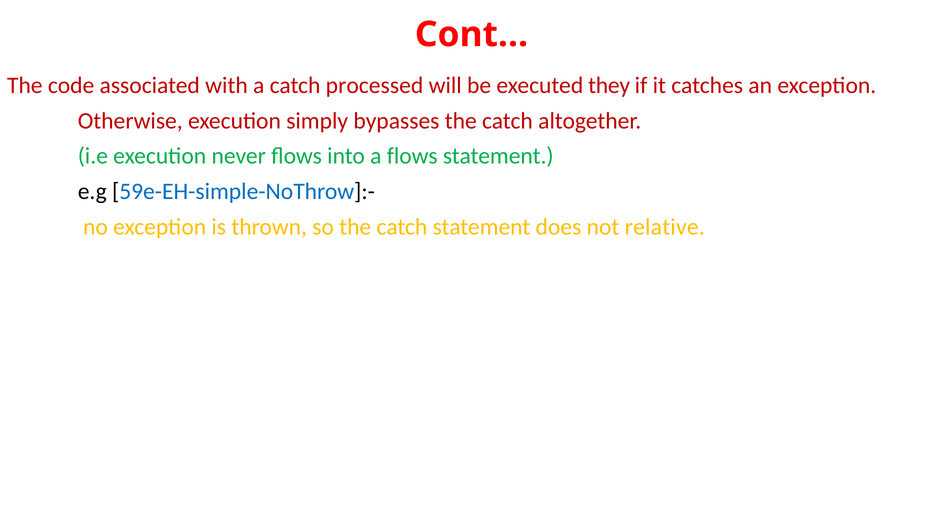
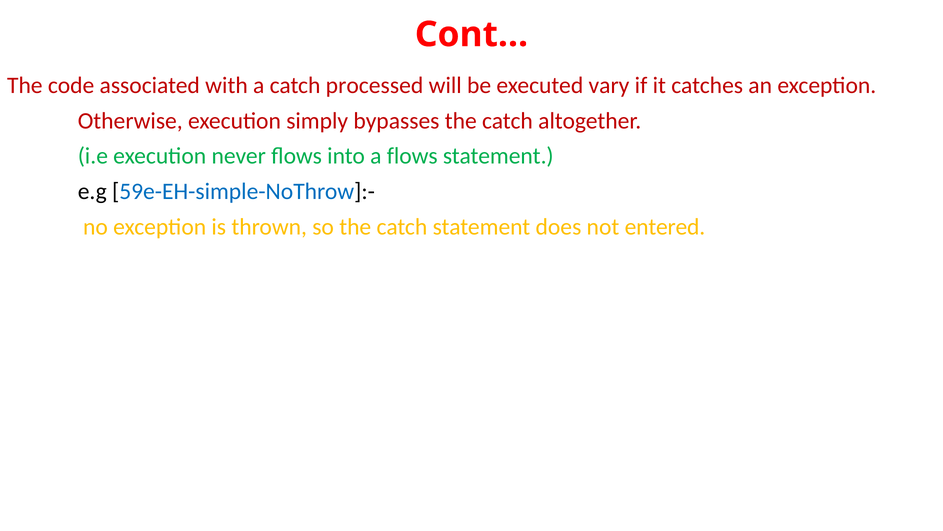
they: they -> vary (609, 85)
relative: relative -> entered (665, 227)
